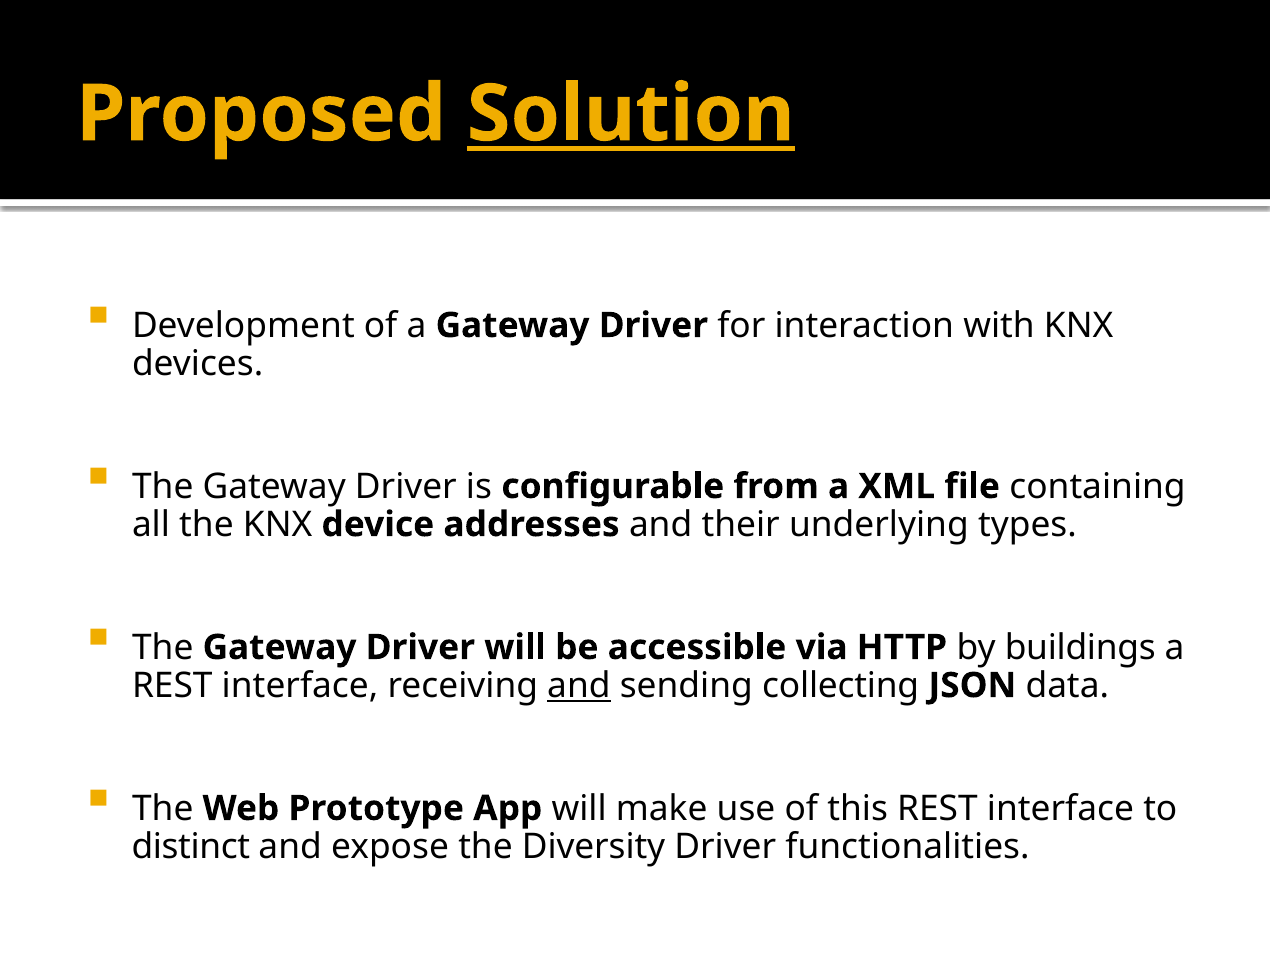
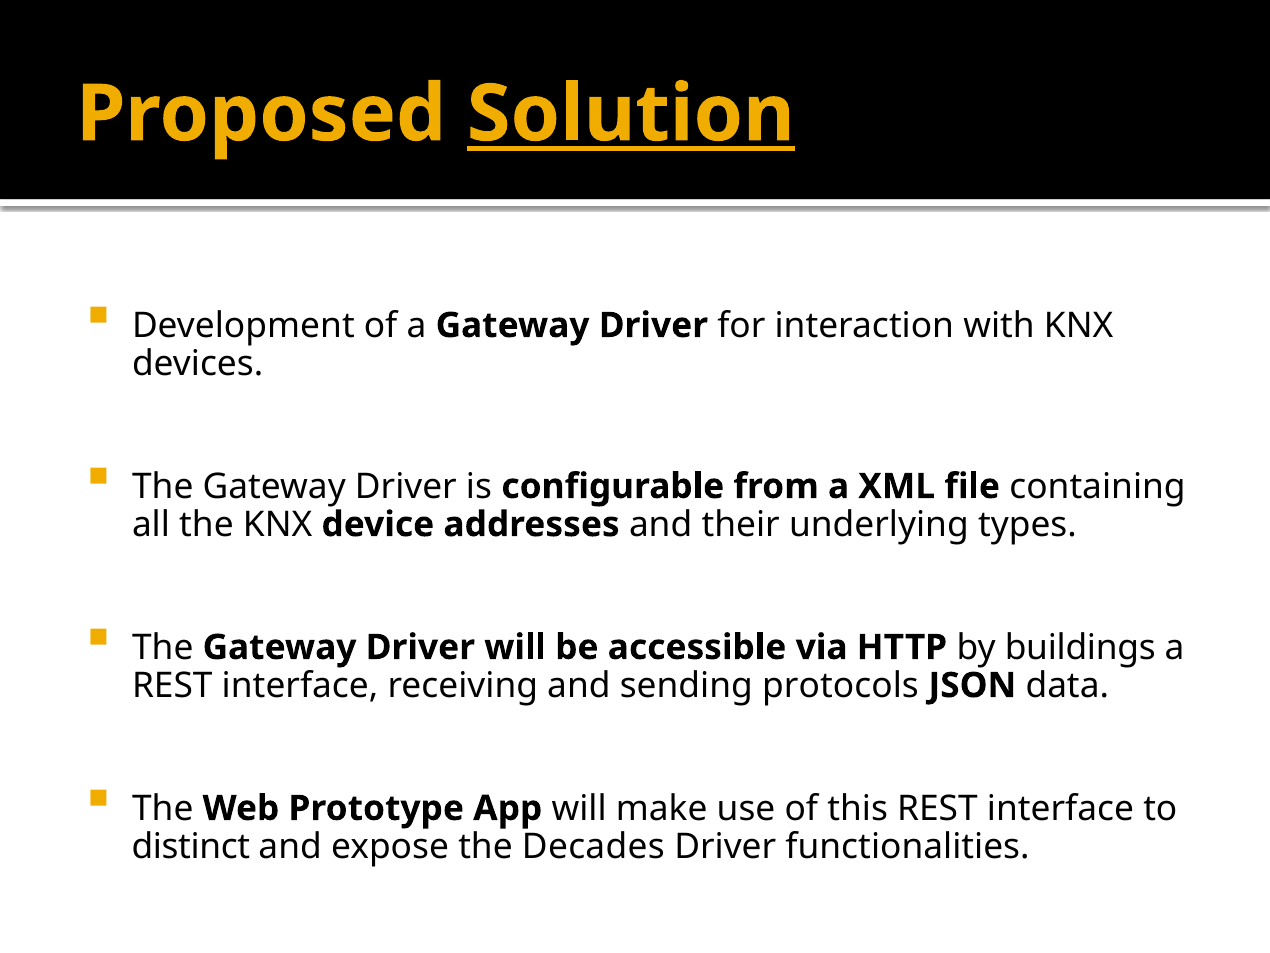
and underline: present -> none (579, 685)
collecting: collecting -> protocols (841, 685)
Diversity: Diversity -> Decades (593, 846)
